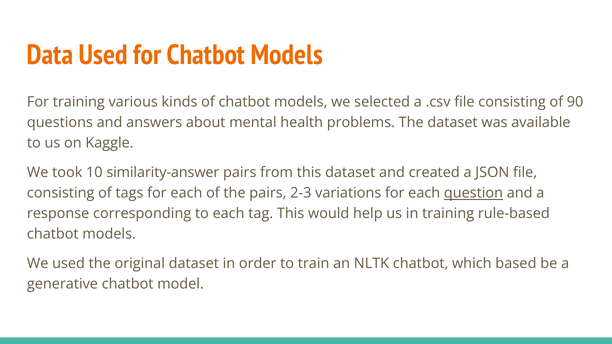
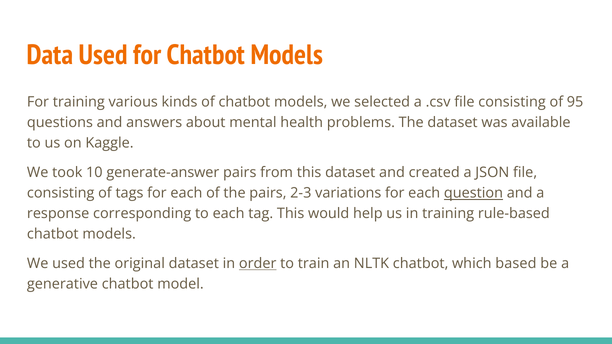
90: 90 -> 95 (575, 102)
similarity-answer: similarity-answer -> generate-answer (163, 173)
order underline: none -> present (258, 264)
